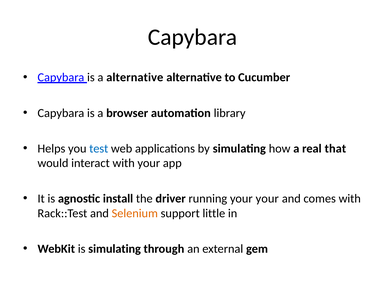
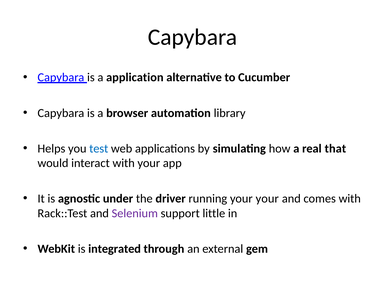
a alternative: alternative -> application (135, 78)
install: install -> under (118, 199)
Selenium colour: orange -> purple (135, 214)
is simulating: simulating -> integrated (115, 249)
